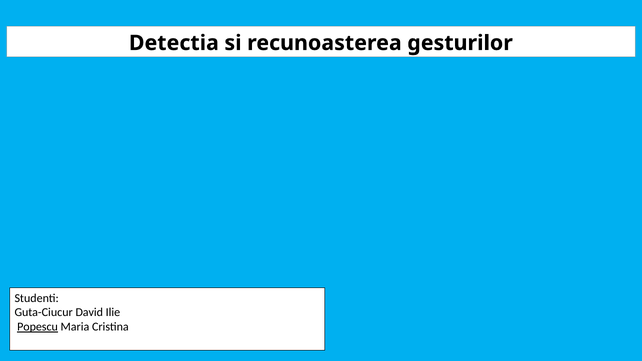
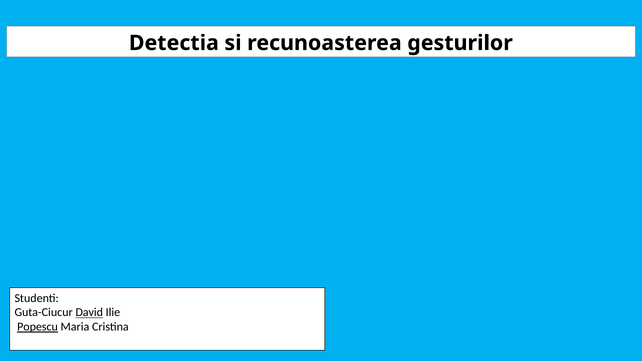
David underline: none -> present (89, 313)
